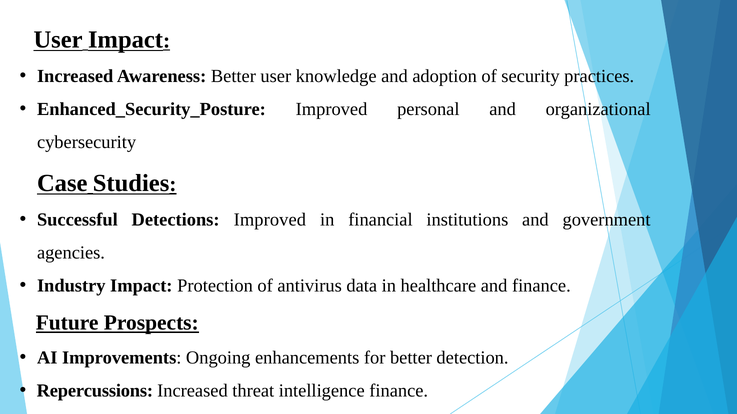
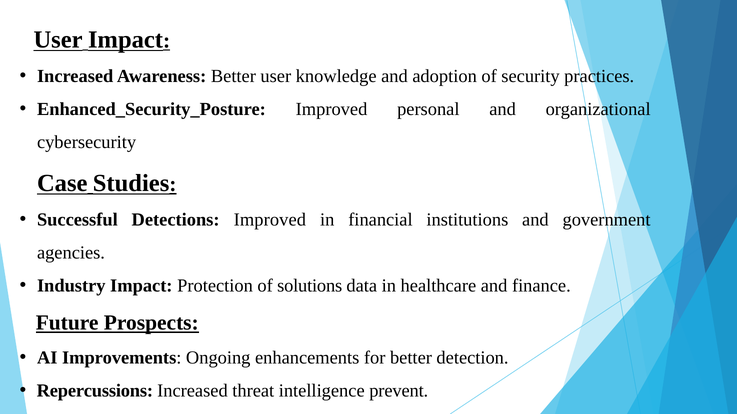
antivirus: antivirus -> solutions (310, 286)
intelligence finance: finance -> prevent (399, 391)
